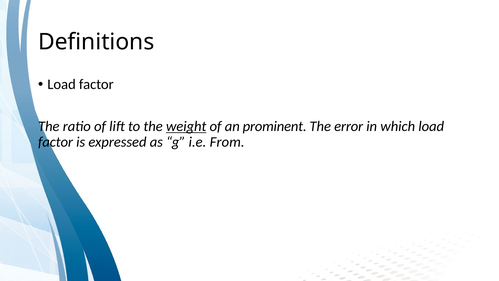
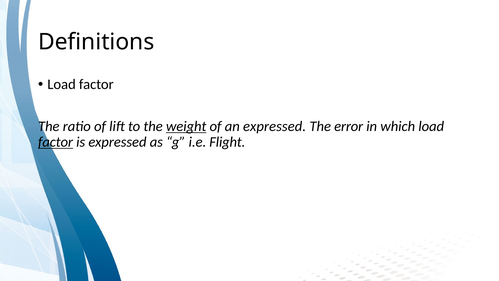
an prominent: prominent -> expressed (275, 126)
factor underline: none -> present (56, 142)
From: From -> Flight (227, 142)
